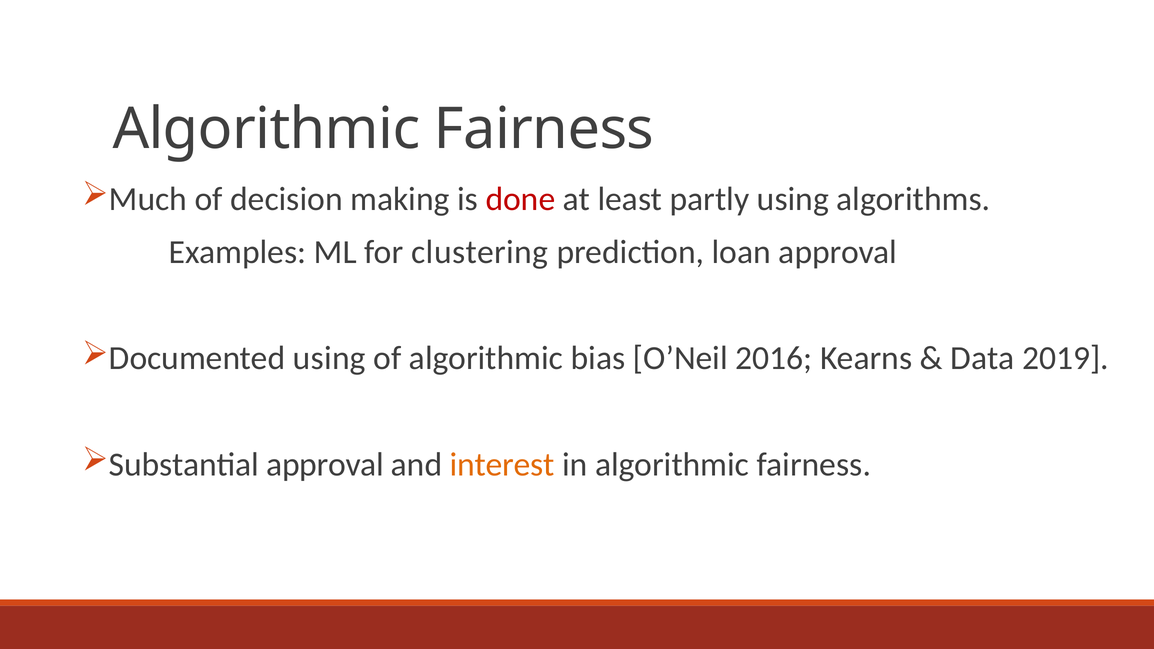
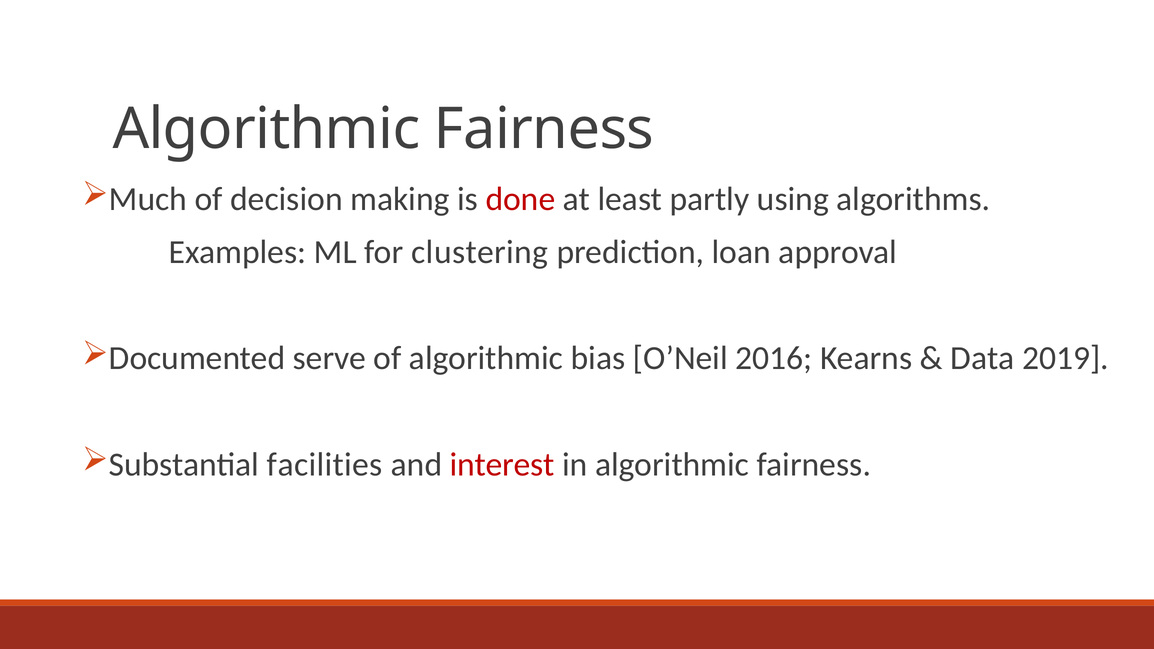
Documented using: using -> serve (329, 358)
Substantial approval: approval -> facilities (325, 465)
interest colour: orange -> red (502, 465)
